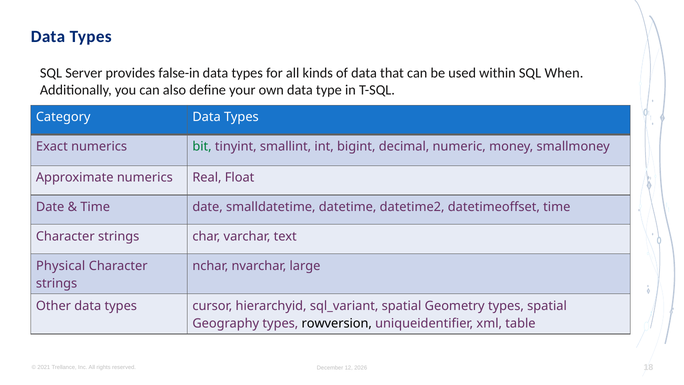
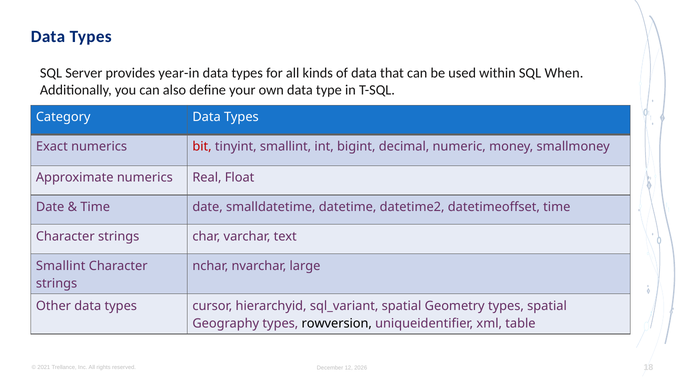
false-in: false-in -> year-in (179, 73)
bit colour: green -> red (202, 146)
Physical: Physical -> Smallint (61, 266)
